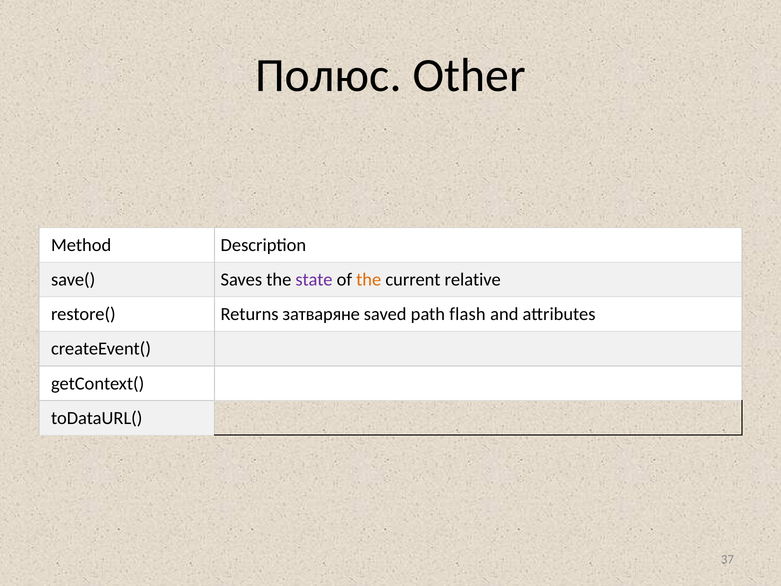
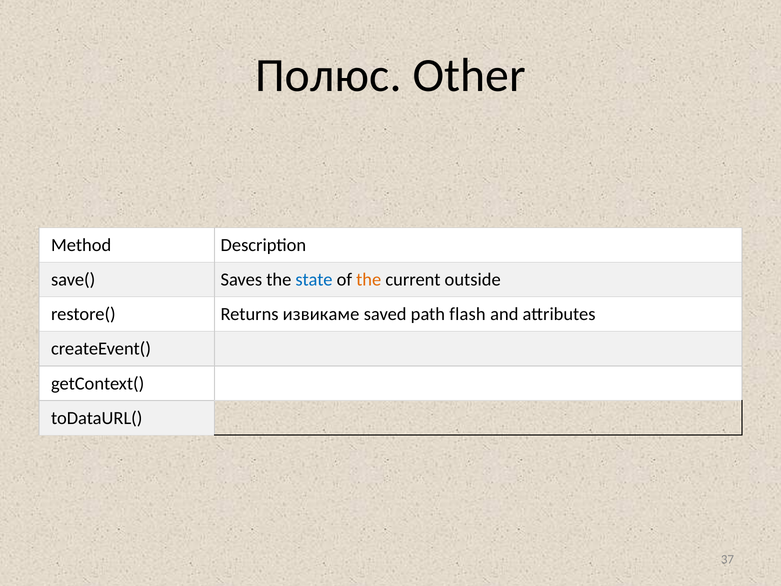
state colour: purple -> blue (314, 280)
relative: relative -> outside (473, 280)
затваряне: затваряне -> извикаме (321, 314)
